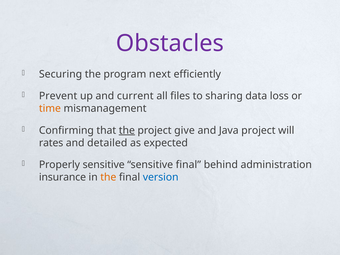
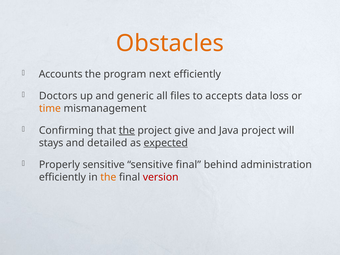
Obstacles colour: purple -> orange (170, 43)
Securing: Securing -> Accounts (61, 74)
Prevent: Prevent -> Doctors (58, 96)
current: current -> generic (135, 96)
sharing: sharing -> accepts (224, 96)
rates: rates -> stays (51, 143)
expected underline: none -> present (166, 143)
insurance: insurance -> efficiently (62, 177)
version colour: blue -> red (161, 177)
